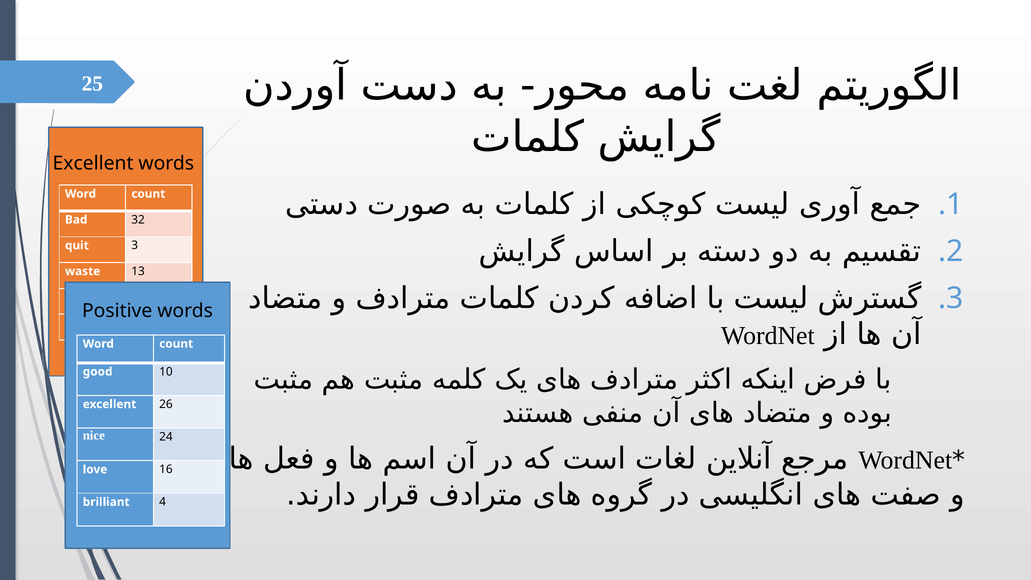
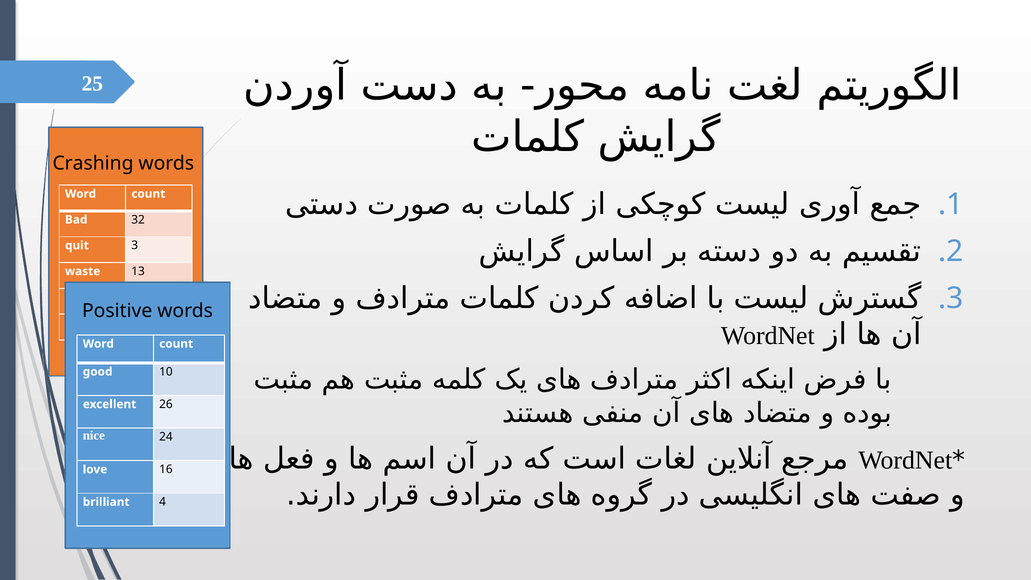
Excellent: Excellent -> Crashing (93, 163)
